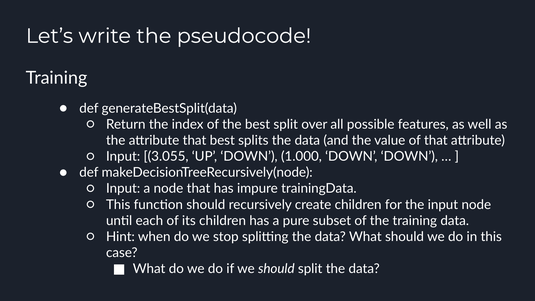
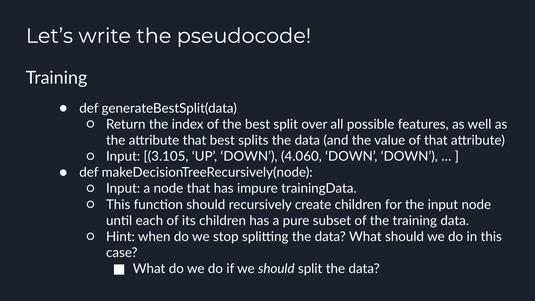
3.055: 3.055 -> 3.105 (166, 156)
1.000: 1.000 -> 4.060 (301, 156)
